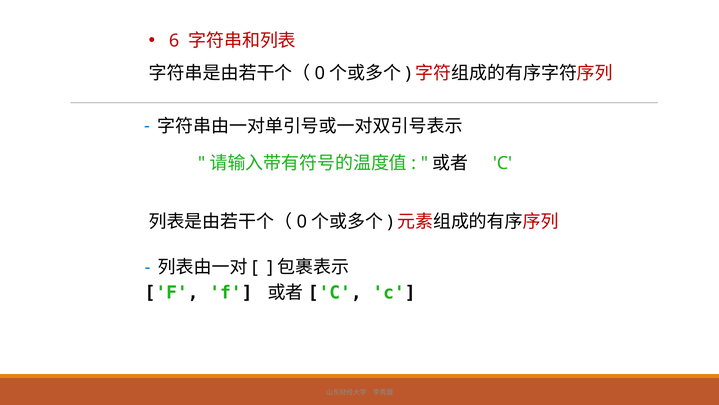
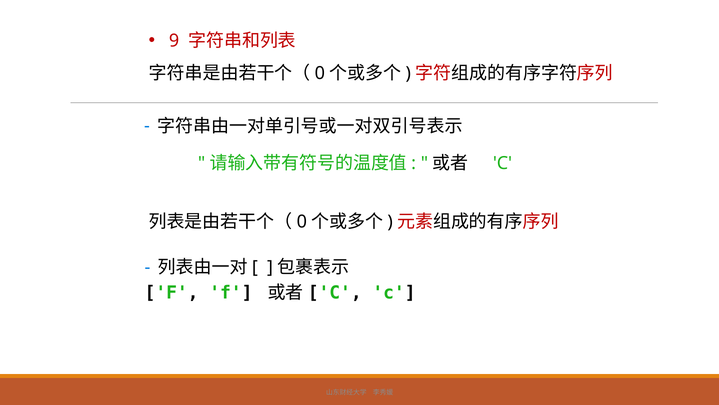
6: 6 -> 9 (174, 41)
